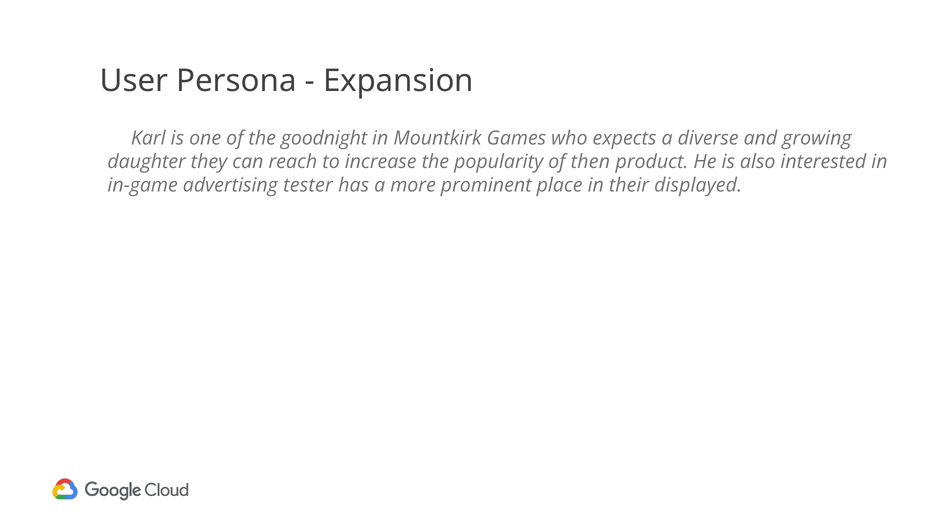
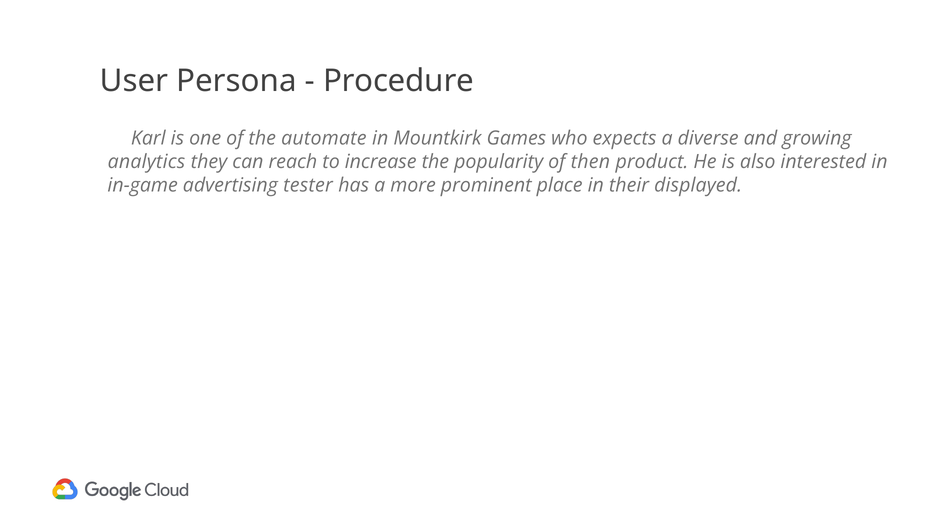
Expansion: Expansion -> Procedure (398, 81)
goodnight: goodnight -> automate (324, 138)
daughter: daughter -> analytics (146, 162)
